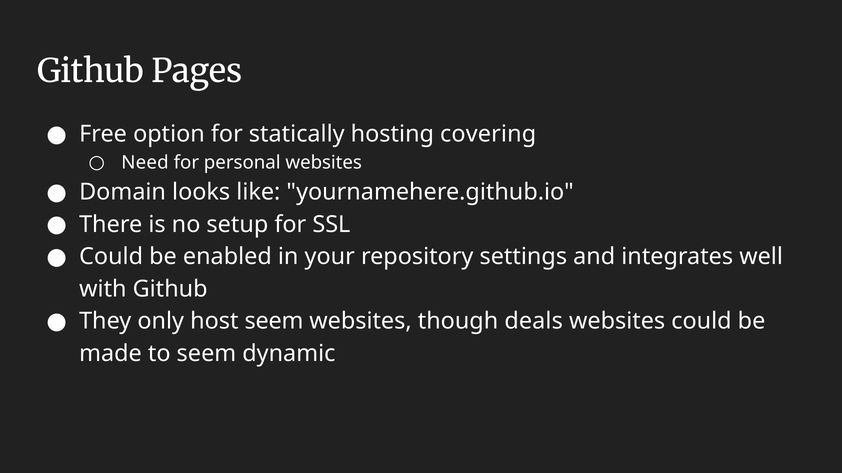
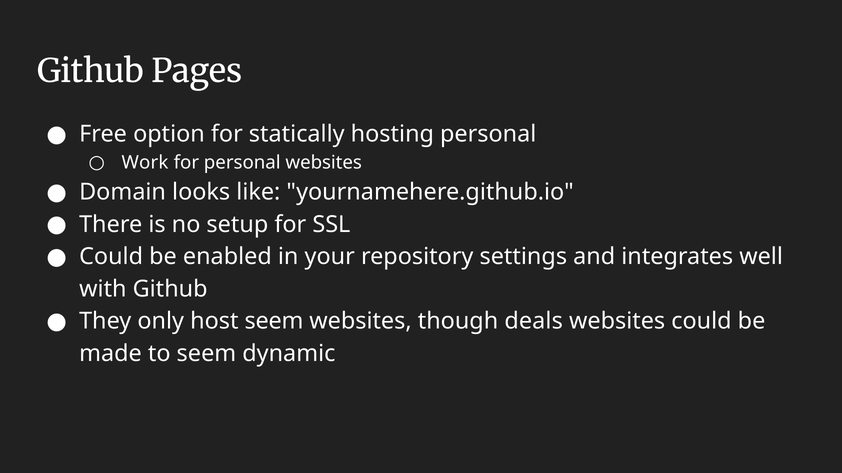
hosting covering: covering -> personal (488, 134)
Need: Need -> Work (145, 163)
